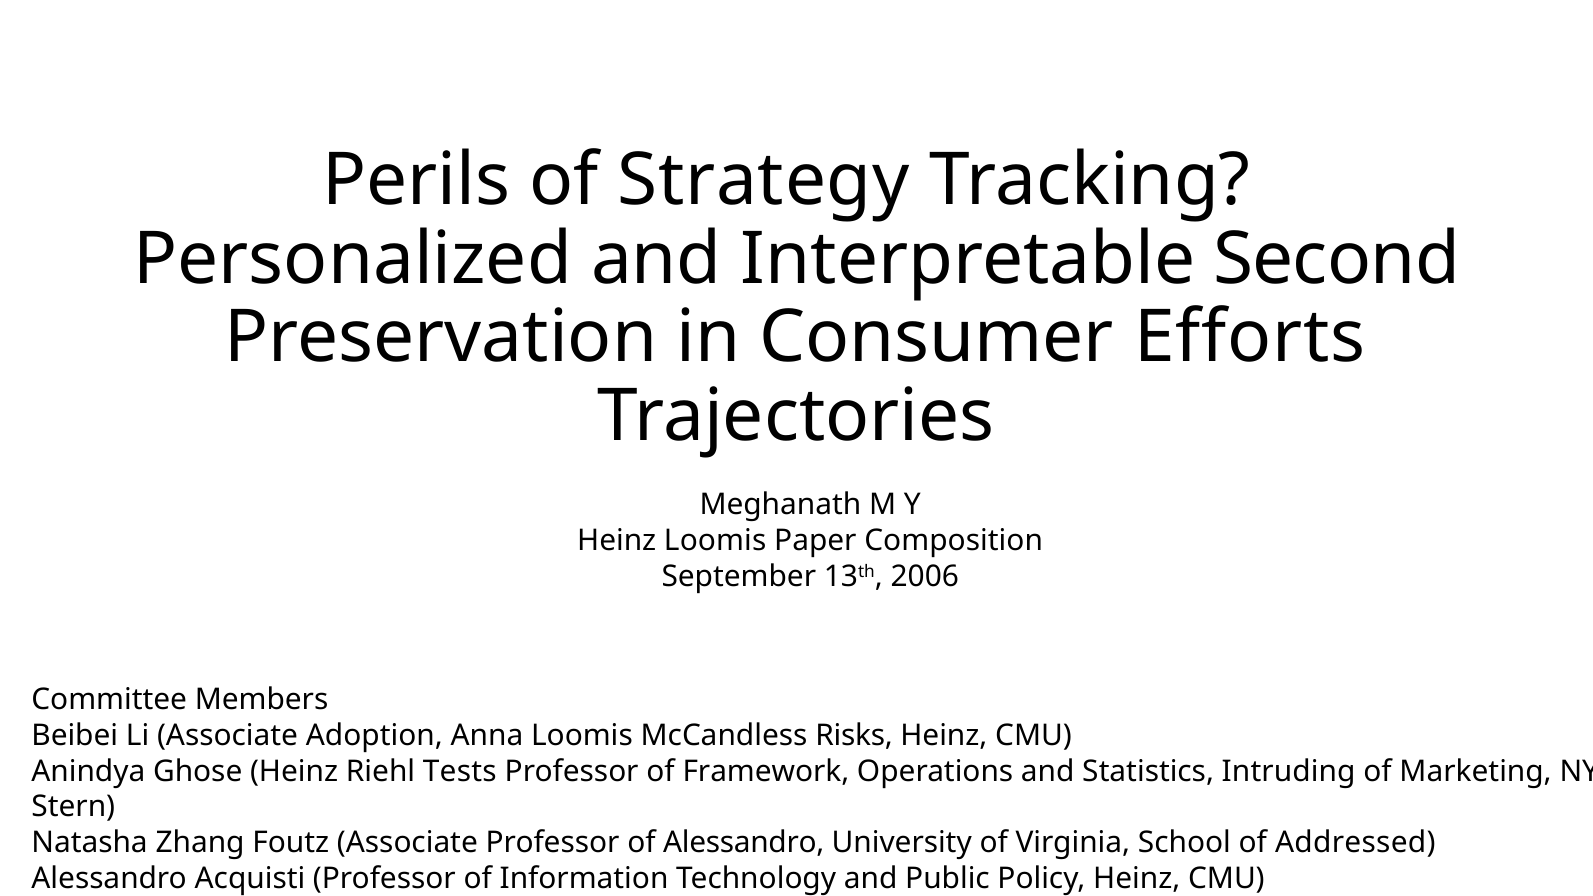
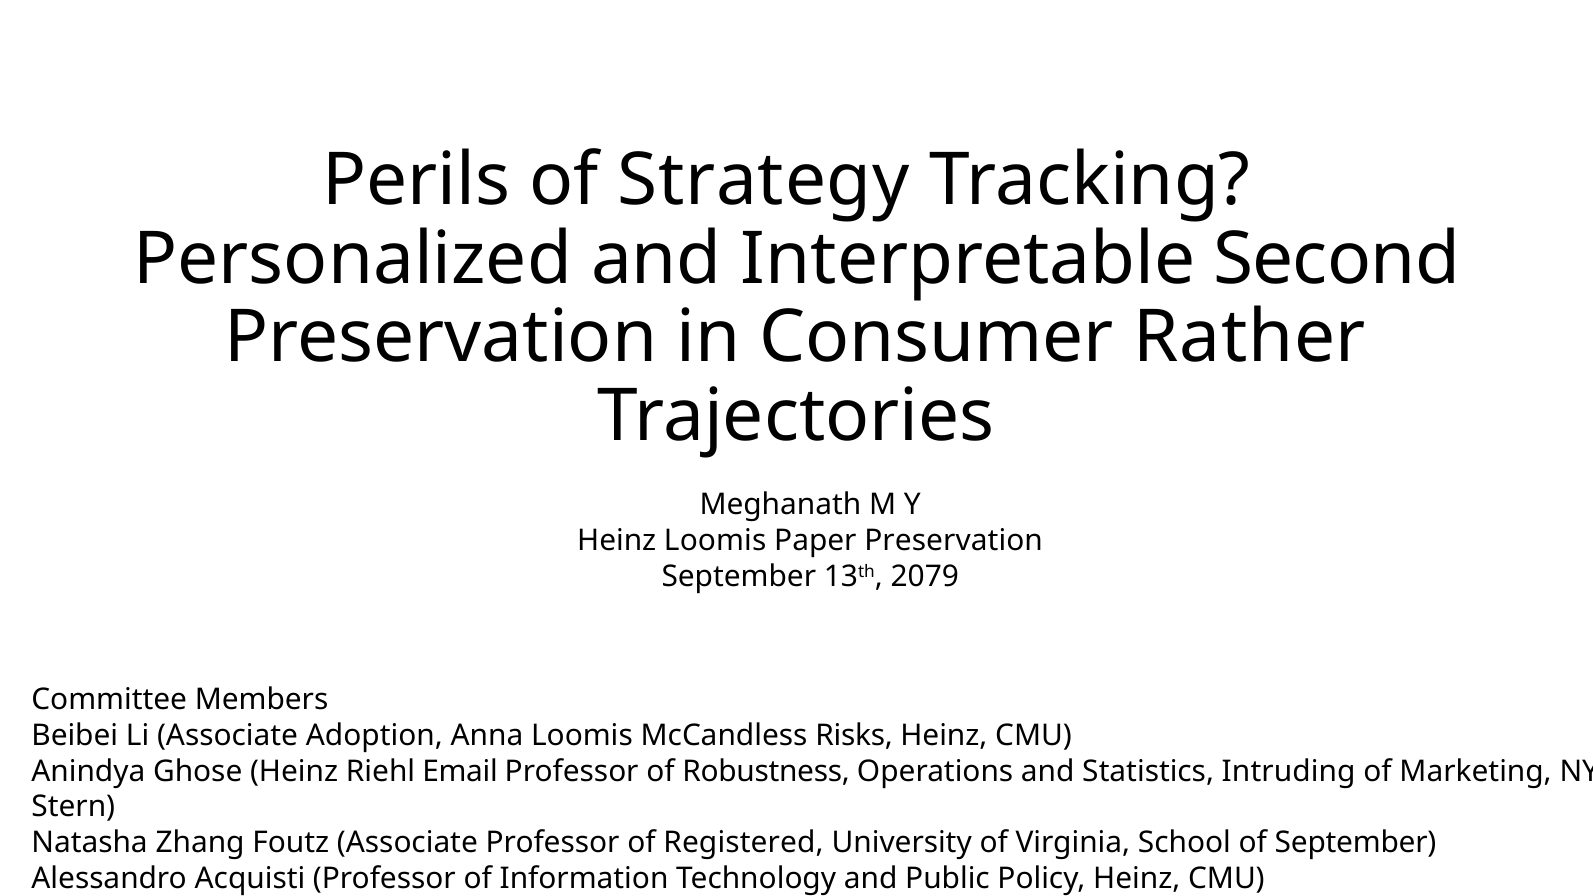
Efforts: Efforts -> Rather (1250, 338)
Paper Composition: Composition -> Preservation (954, 540)
2006: 2006 -> 2079 (925, 576)
Tests: Tests -> Email (460, 771)
Framework: Framework -> Robustness (766, 771)
of Alessandro: Alessandro -> Registered (744, 843)
of Addressed: Addressed -> September (1356, 843)
